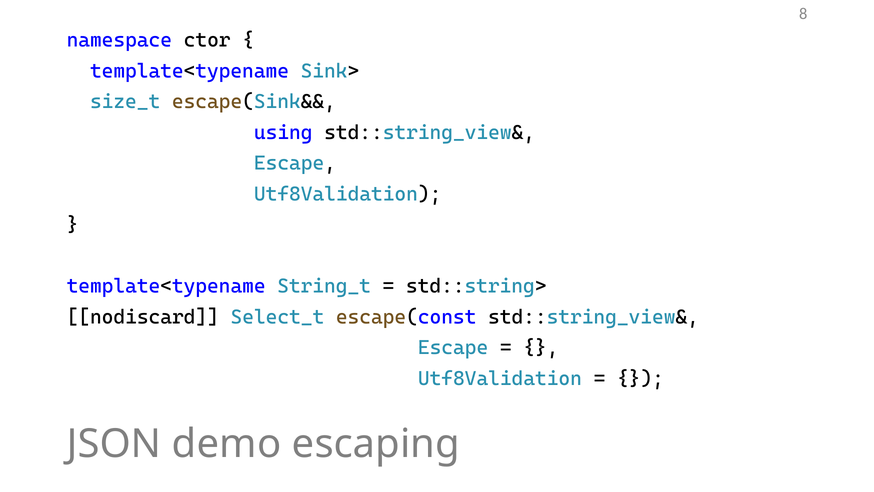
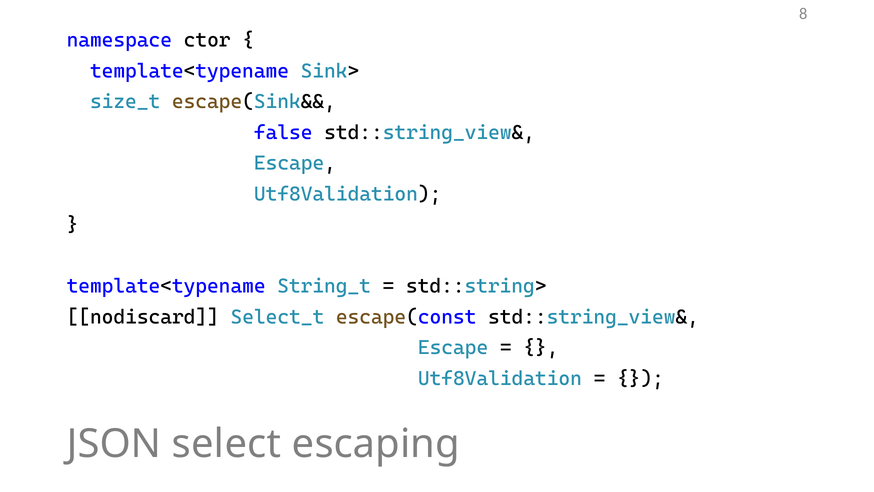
using: using -> false (283, 132)
demo: demo -> select (226, 444)
